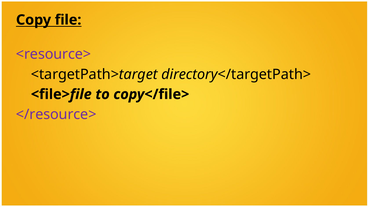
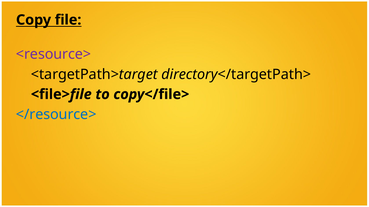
</resource> colour: purple -> blue (56, 115)
